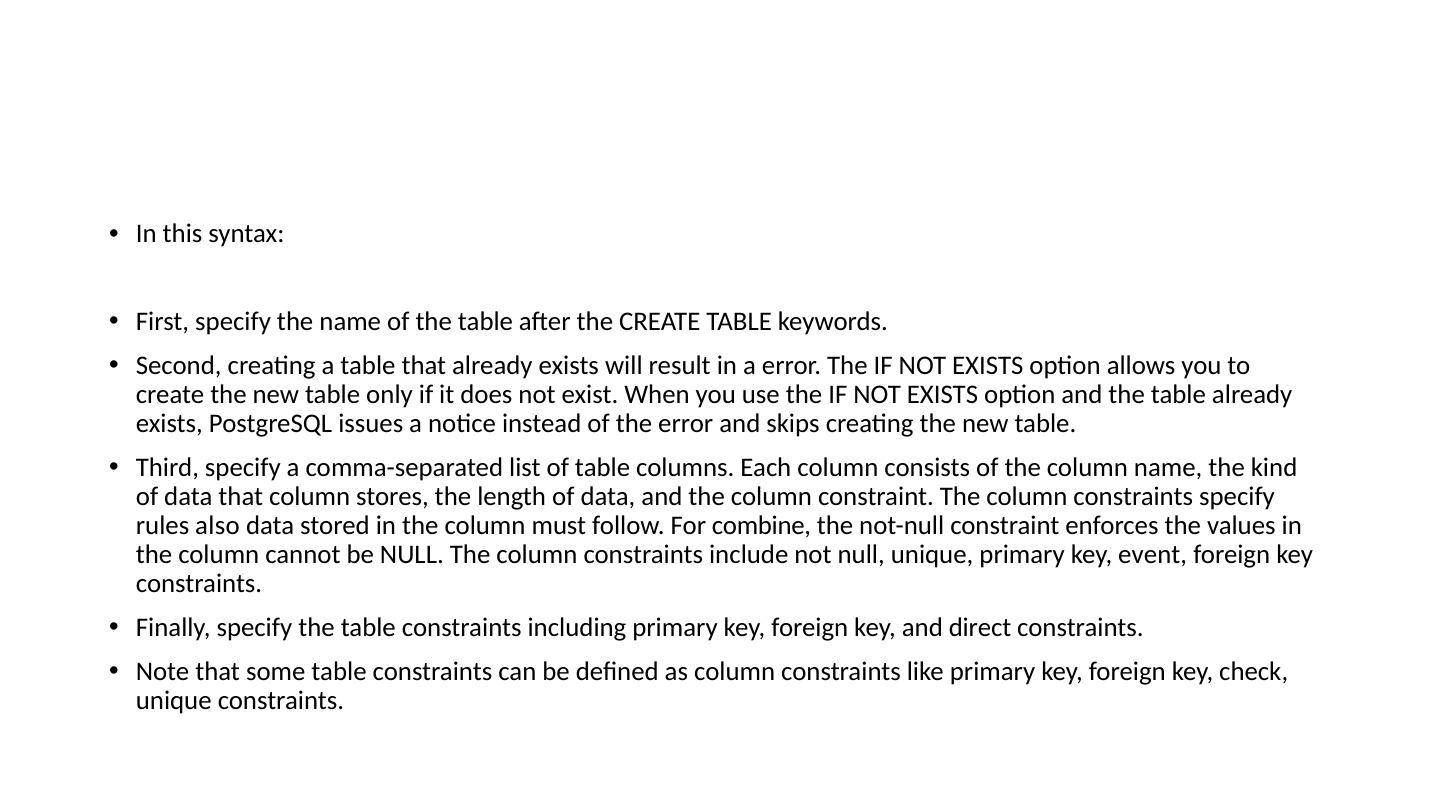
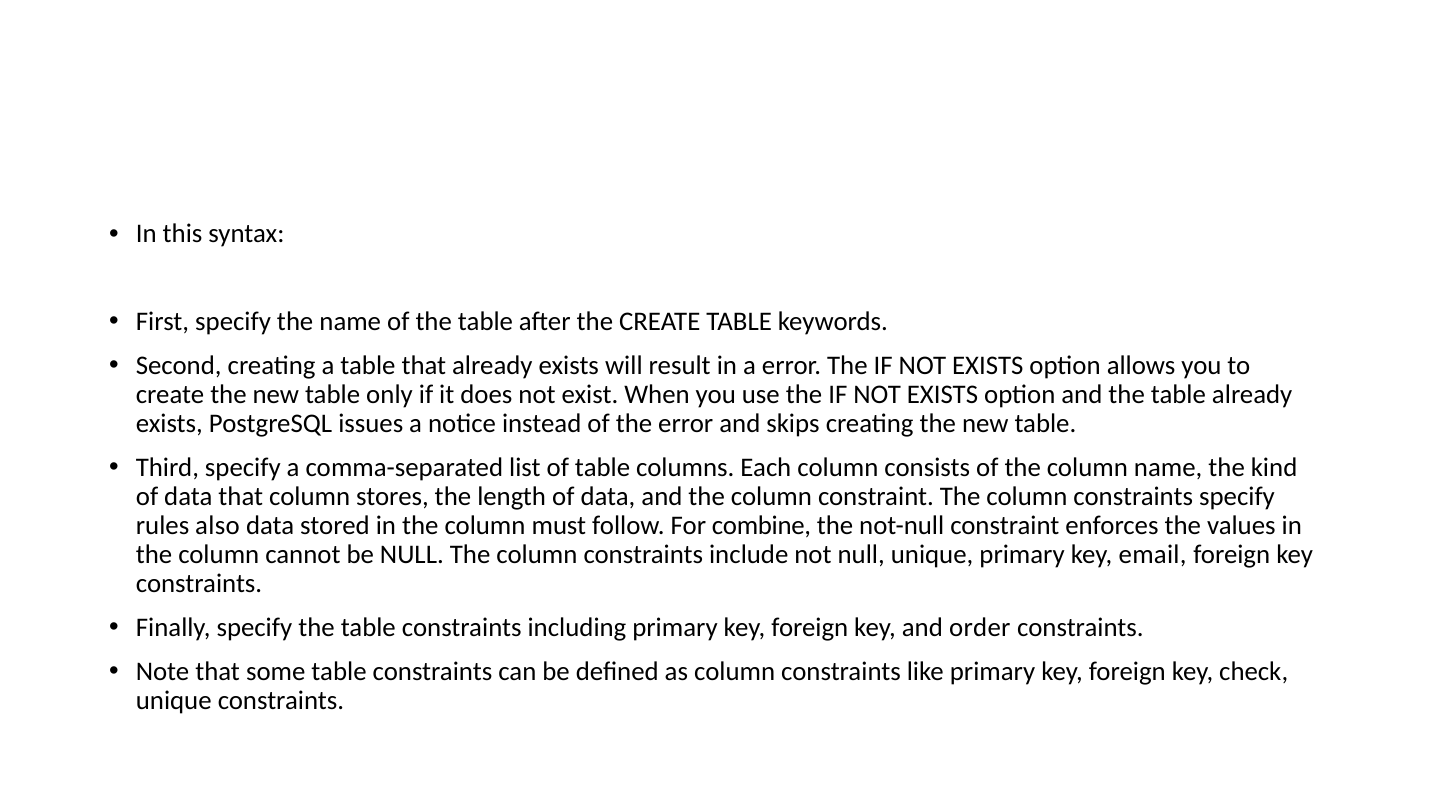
event: event -> email (1153, 554)
direct: direct -> order (980, 627)
